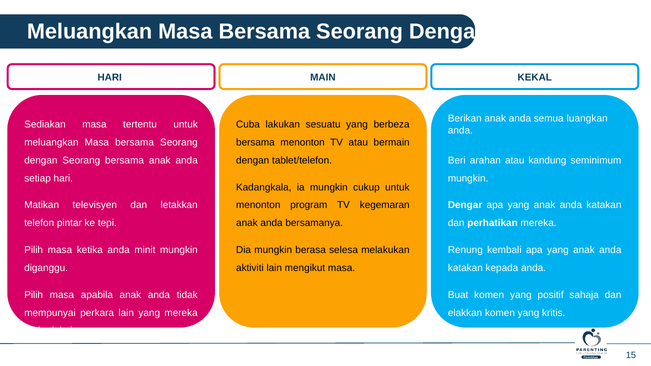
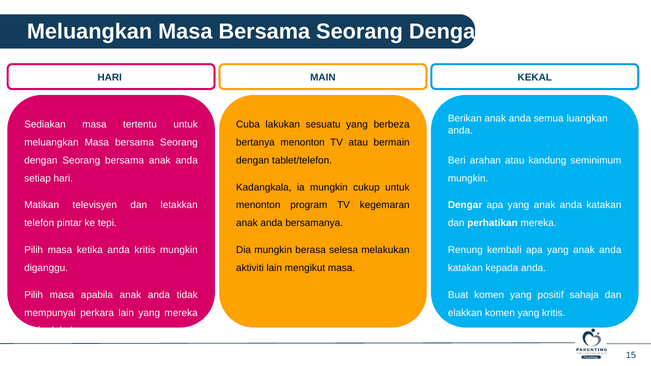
bersama: bersama -> bertanya (255, 143)
anda minit: minit -> kritis (145, 250)
